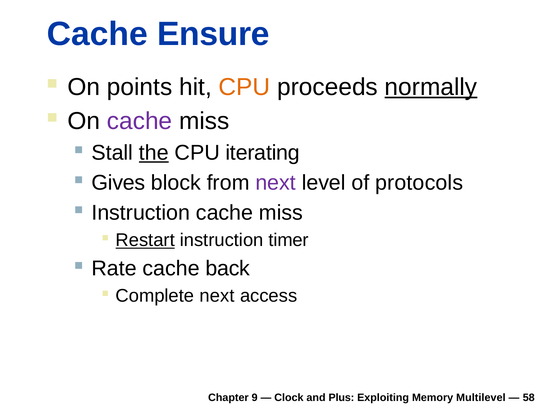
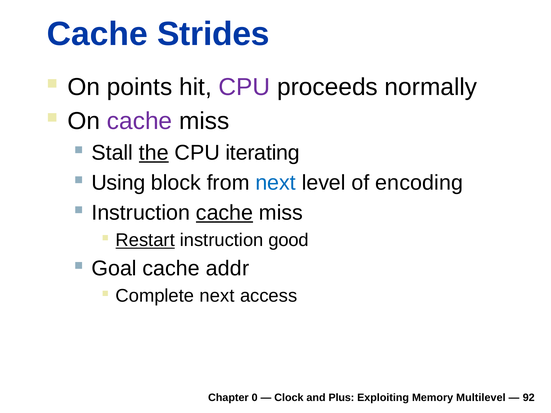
Ensure: Ensure -> Strides (213, 34)
CPU colour: orange -> purple (244, 87)
normally underline: present -> none (431, 87)
Gives: Gives -> Using (118, 183)
next colour: purple -> blue (276, 183)
protocols: protocols -> encoding (419, 183)
cache underline: none -> present (225, 213)
timer: timer -> good (289, 240)
Rate: Rate -> Goal (114, 269)
back: back -> addr (227, 269)
9: 9 -> 0 (255, 398)
58: 58 -> 92 (529, 398)
